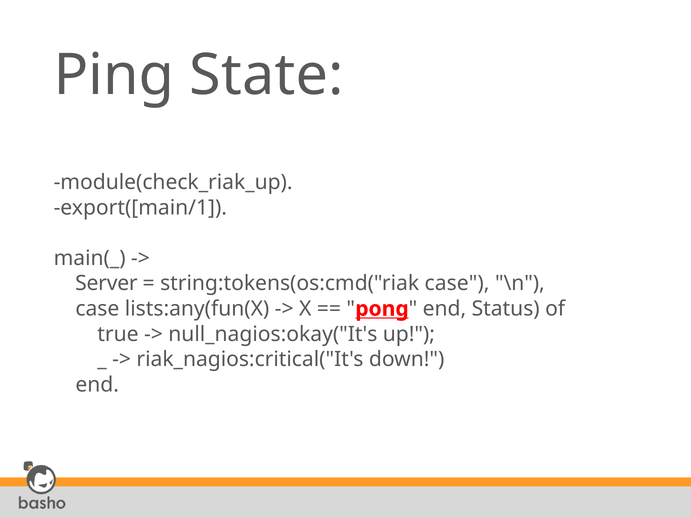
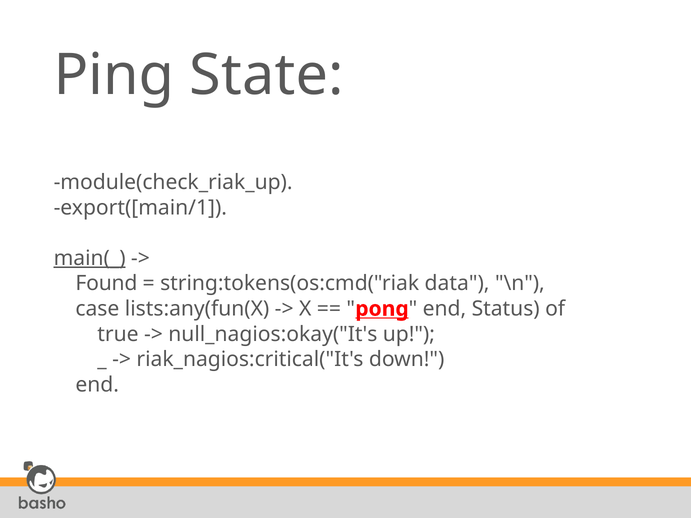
main(_ underline: none -> present (90, 258)
Server: Server -> Found (106, 284)
string:tokens(os:cmd("riak case: case -> data (457, 284)
